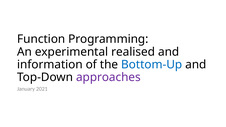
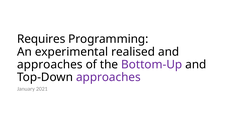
Function: Function -> Requires (41, 39)
information: information -> approaches (50, 65)
Bottom-Up colour: blue -> purple (152, 65)
